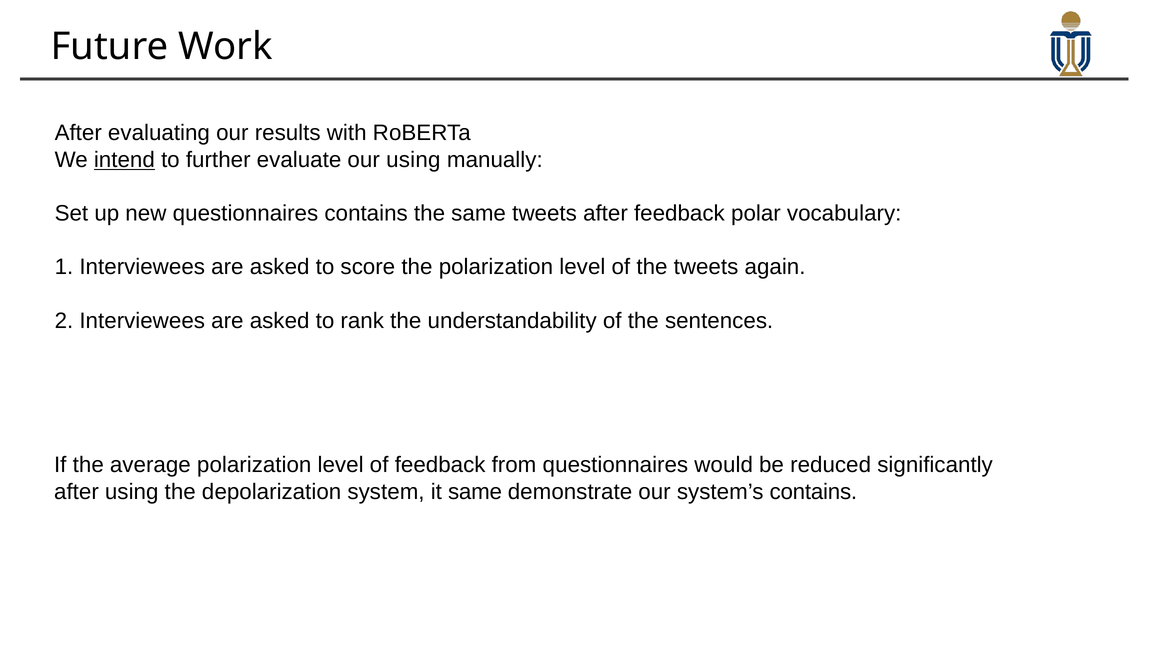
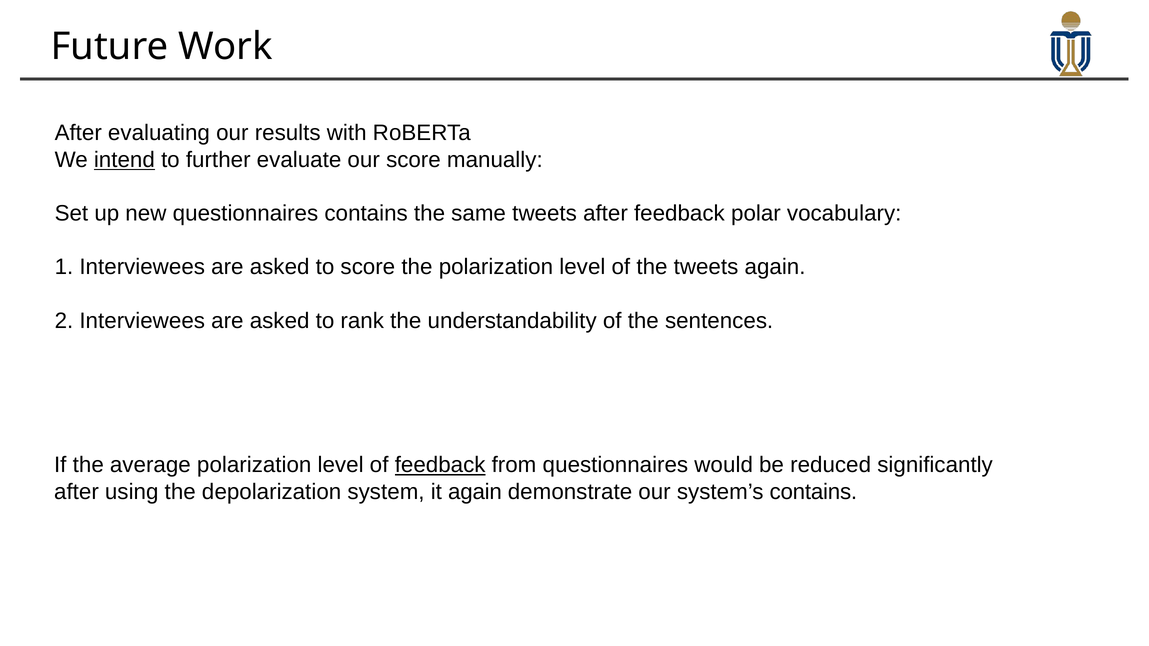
our using: using -> score (413, 160)
feedback underline: none -> present (440, 465)
it same: same -> again (475, 492)
